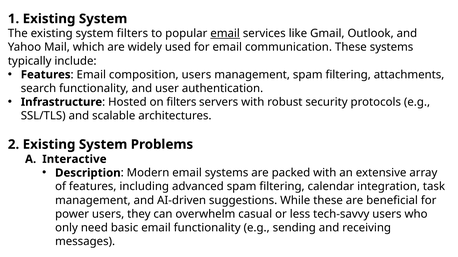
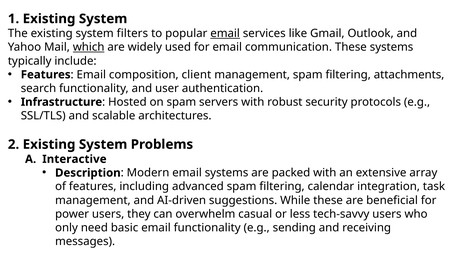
which underline: none -> present (89, 47)
composition users: users -> client (196, 75)
on filters: filters -> spam (181, 102)
